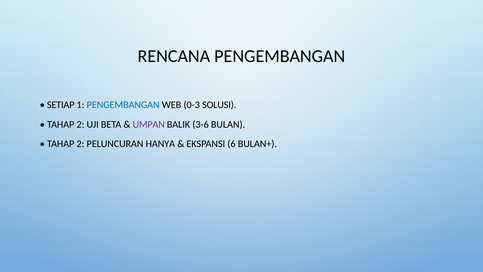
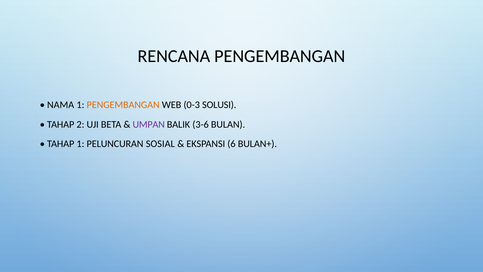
SETIAP: SETIAP -> NAMA (61, 105)
PENGEMBANGAN colour: blue -> orange (123, 105)
2: 2 -> 1 (80, 144)
HANYA: HANYA -> SOSIAL (160, 144)
